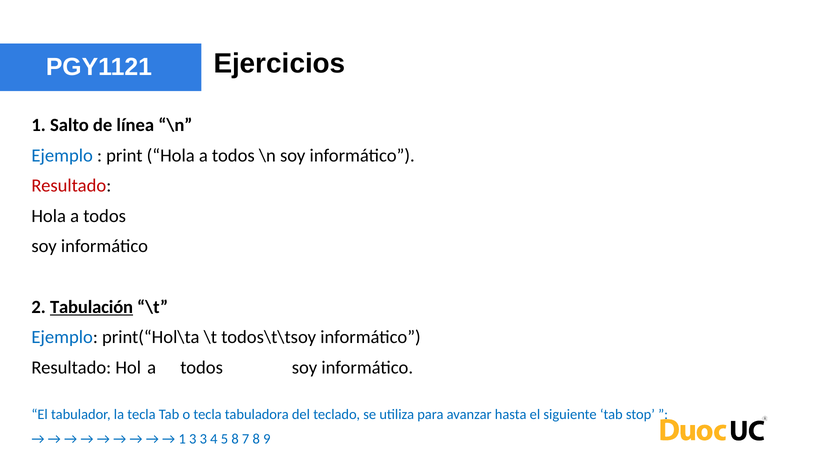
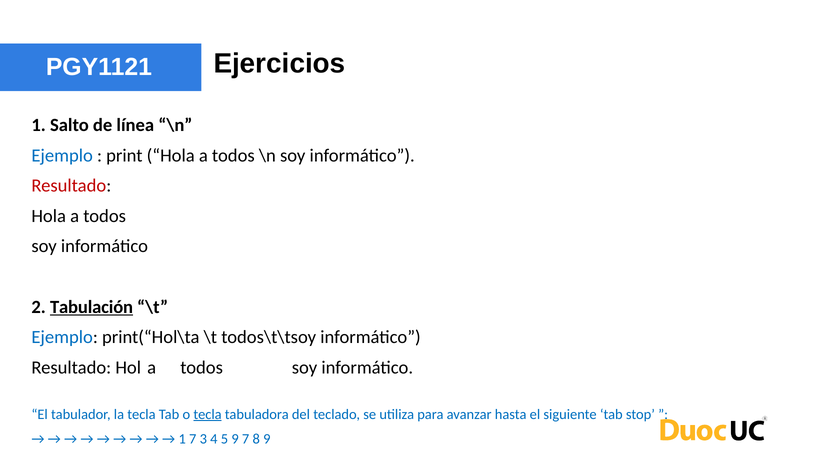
tecla underline: none -> present (208, 414)
1 3: 3 -> 7 (193, 439)
5 8: 8 -> 9 (235, 439)
